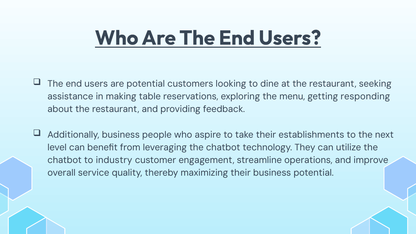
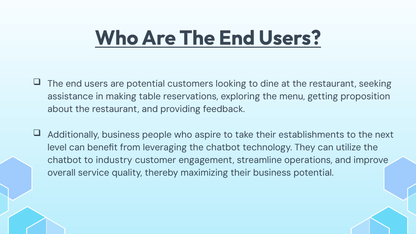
responding: responding -> proposition (365, 96)
